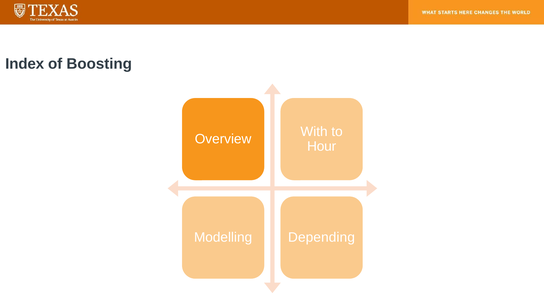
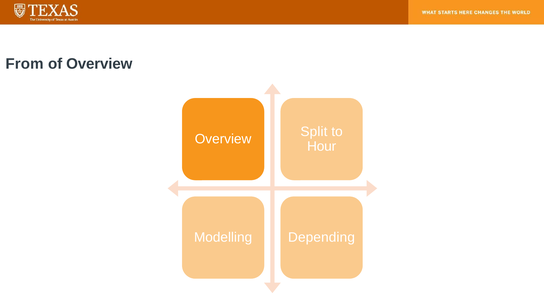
Index: Index -> From (25, 64)
of Boosting: Boosting -> Overview (99, 64)
With: With -> Split (314, 132)
